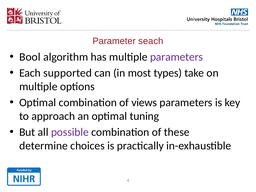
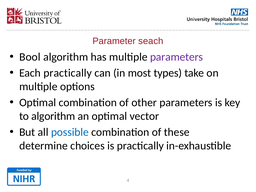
Each supported: supported -> practically (68, 73)
views: views -> other (144, 103)
to approach: approach -> algorithm (53, 116)
tuning: tuning -> vector (144, 116)
possible colour: purple -> blue (70, 132)
